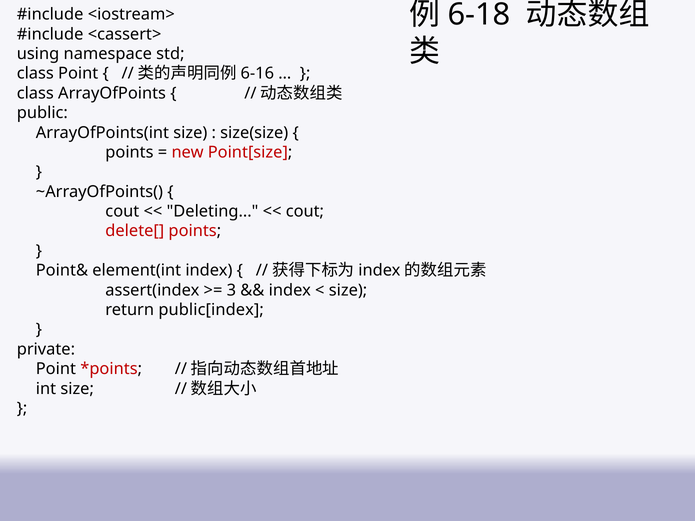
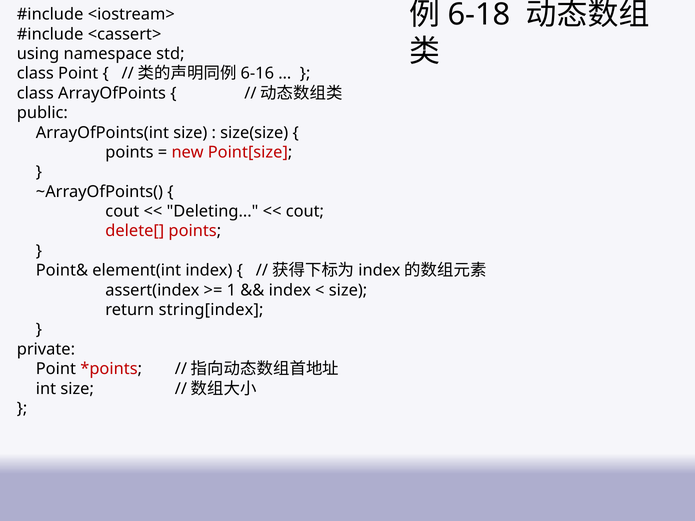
3: 3 -> 1 (231, 290)
public[index: public[index -> string[index (211, 310)
